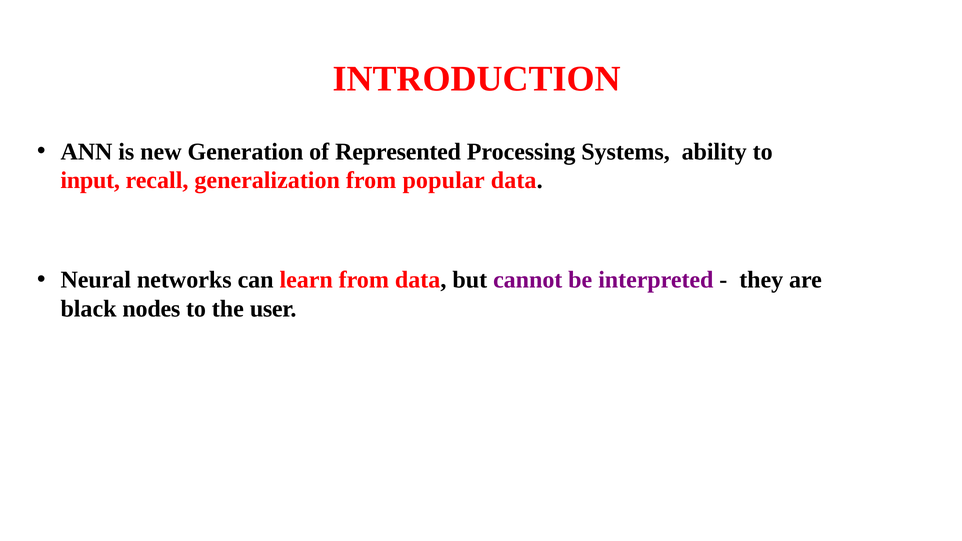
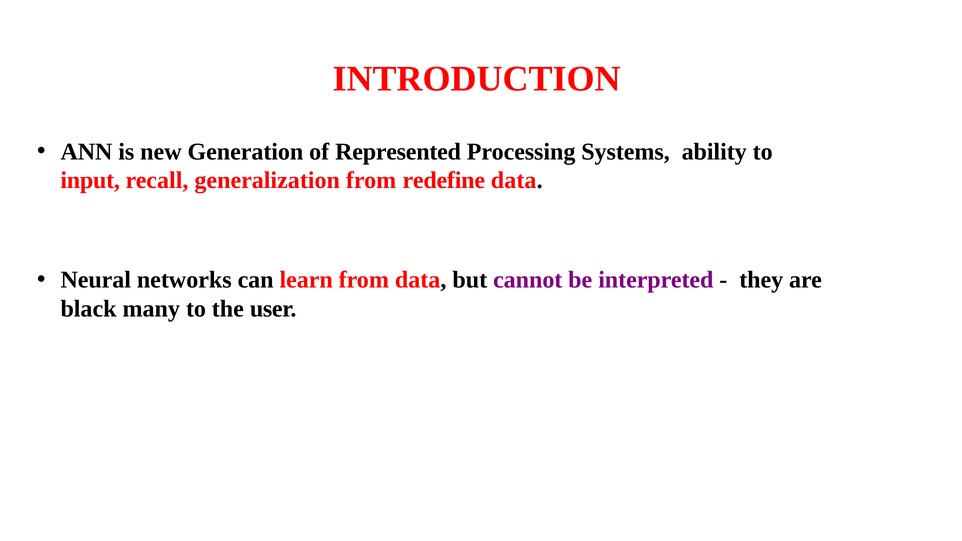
popular: popular -> redefine (444, 180)
nodes: nodes -> many (151, 309)
